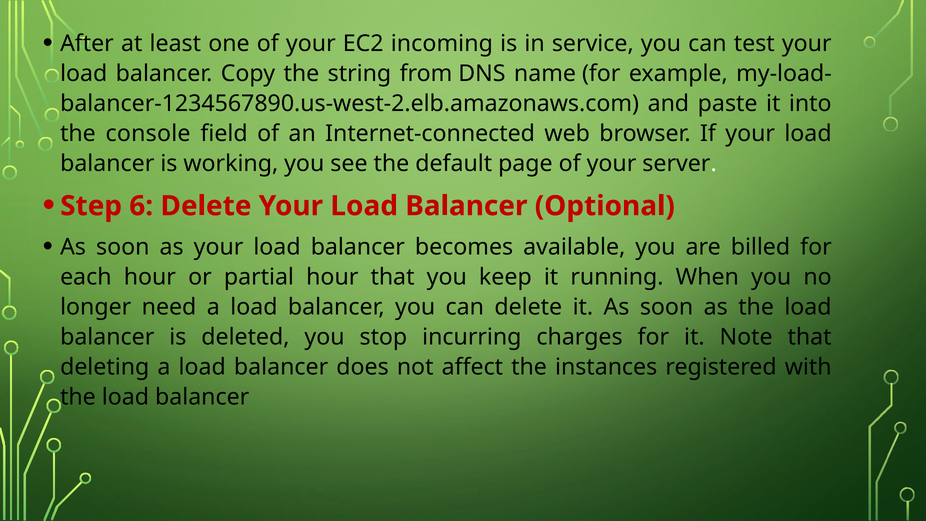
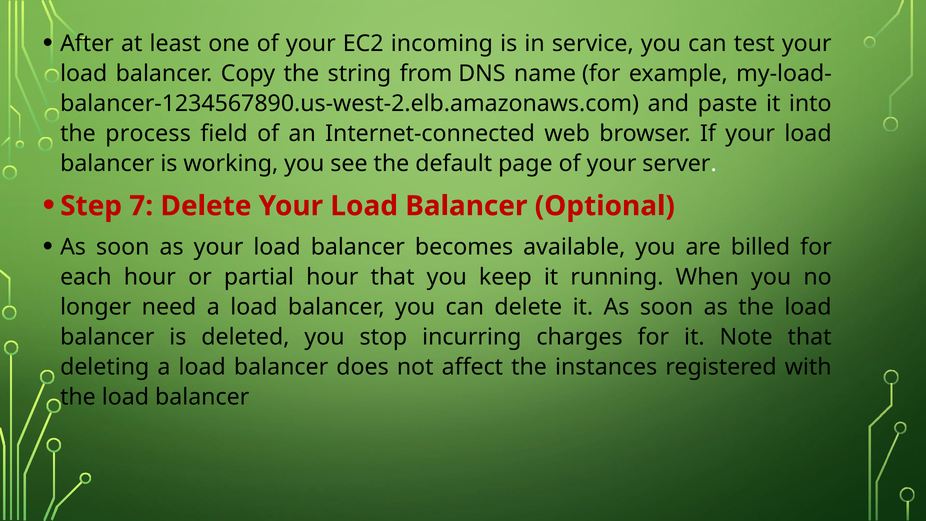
console: console -> process (148, 134)
6: 6 -> 7 (141, 206)
